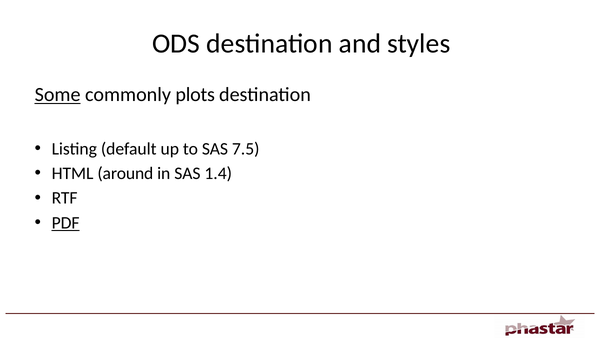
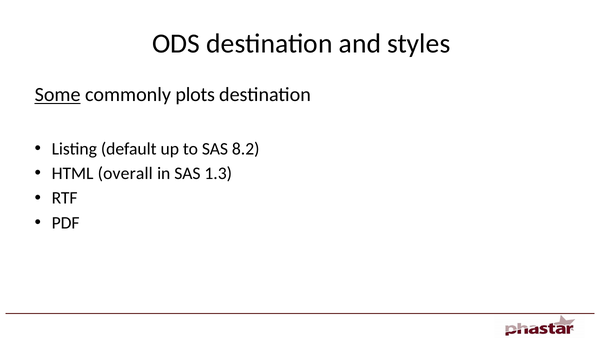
7.5: 7.5 -> 8.2 (246, 149)
around: around -> overall (125, 174)
1.4: 1.4 -> 1.3 (218, 174)
PDF underline: present -> none (66, 223)
